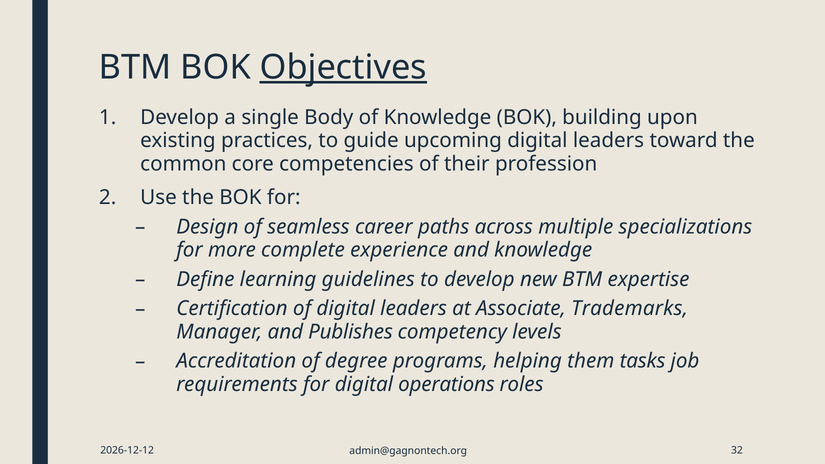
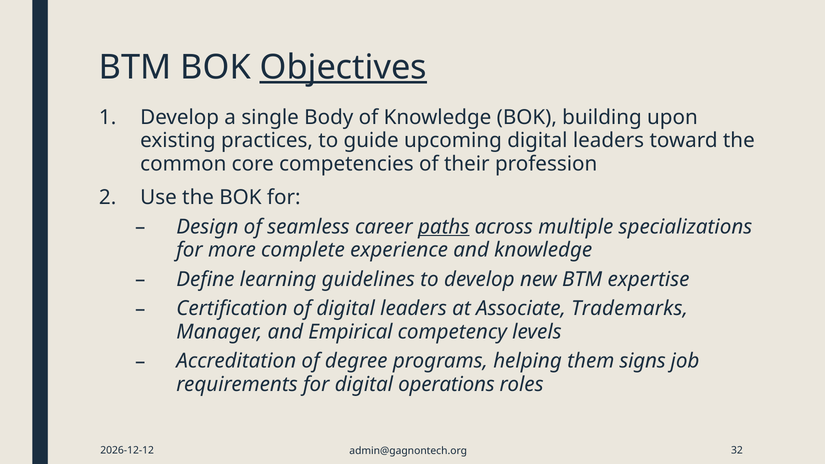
paths underline: none -> present (444, 227)
Publishes: Publishes -> Empirical (350, 332)
tasks: tasks -> signs (643, 361)
